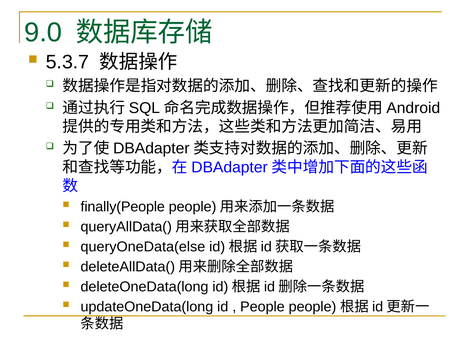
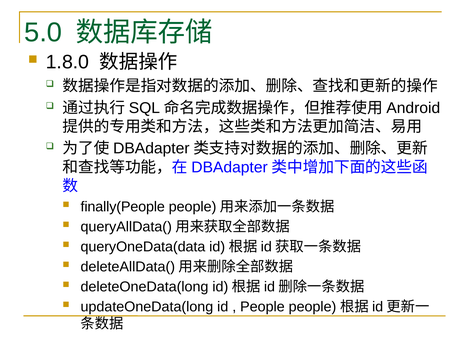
9.0: 9.0 -> 5.0 (43, 32)
5.3.7: 5.3.7 -> 1.8.0 (67, 62)
queryOneData(else: queryOneData(else -> queryOneData(data (143, 247)
